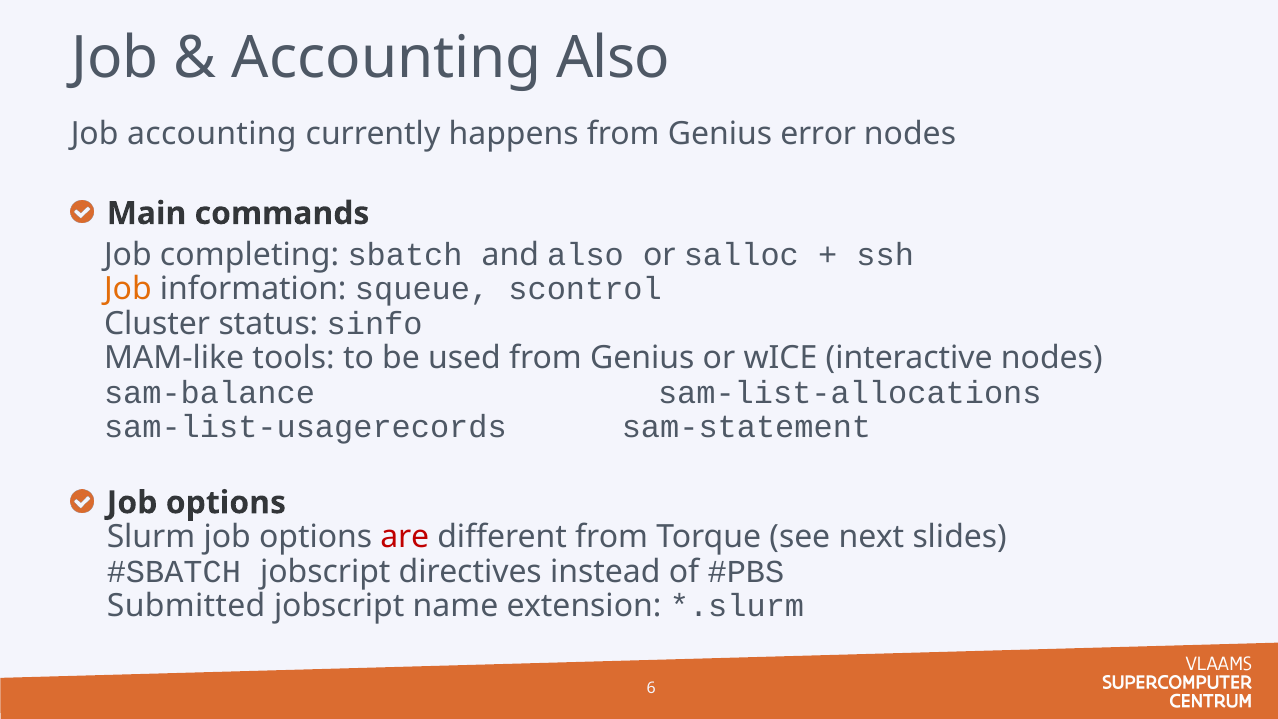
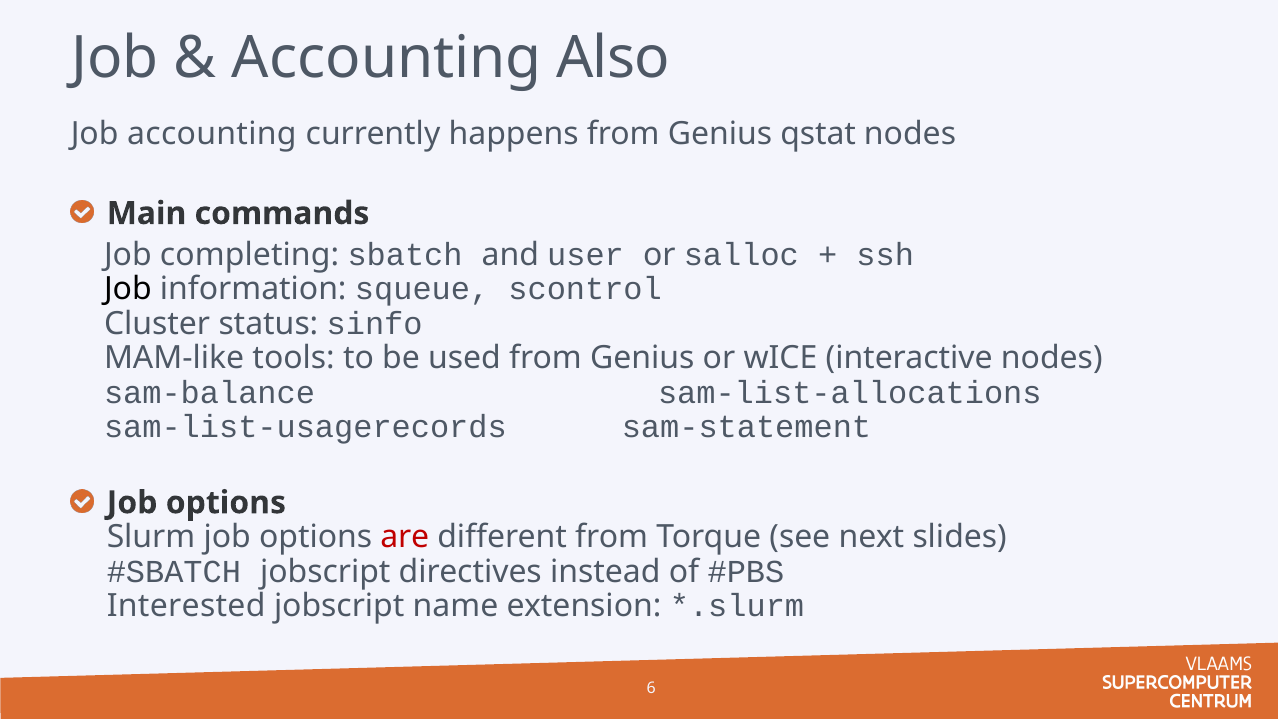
error: error -> qstat (818, 134)
and also: also -> user (586, 255)
Job colour: orange -> black (128, 289)
Submitted: Submitted -> Interested (186, 606)
